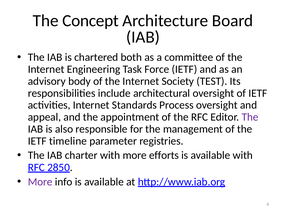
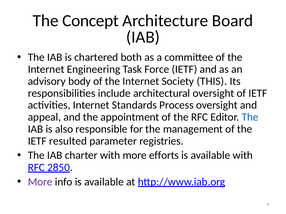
TEST: TEST -> THIS (212, 81)
The colour: purple -> blue (250, 117)
timeline: timeline -> resulted (68, 141)
